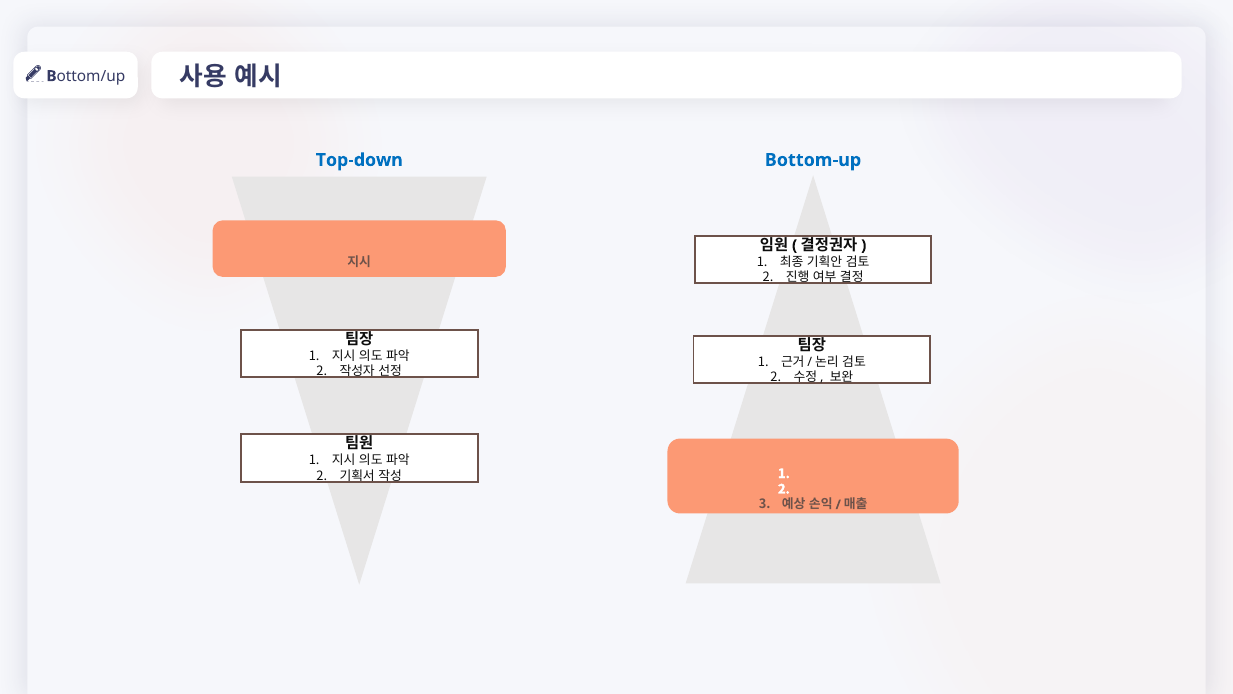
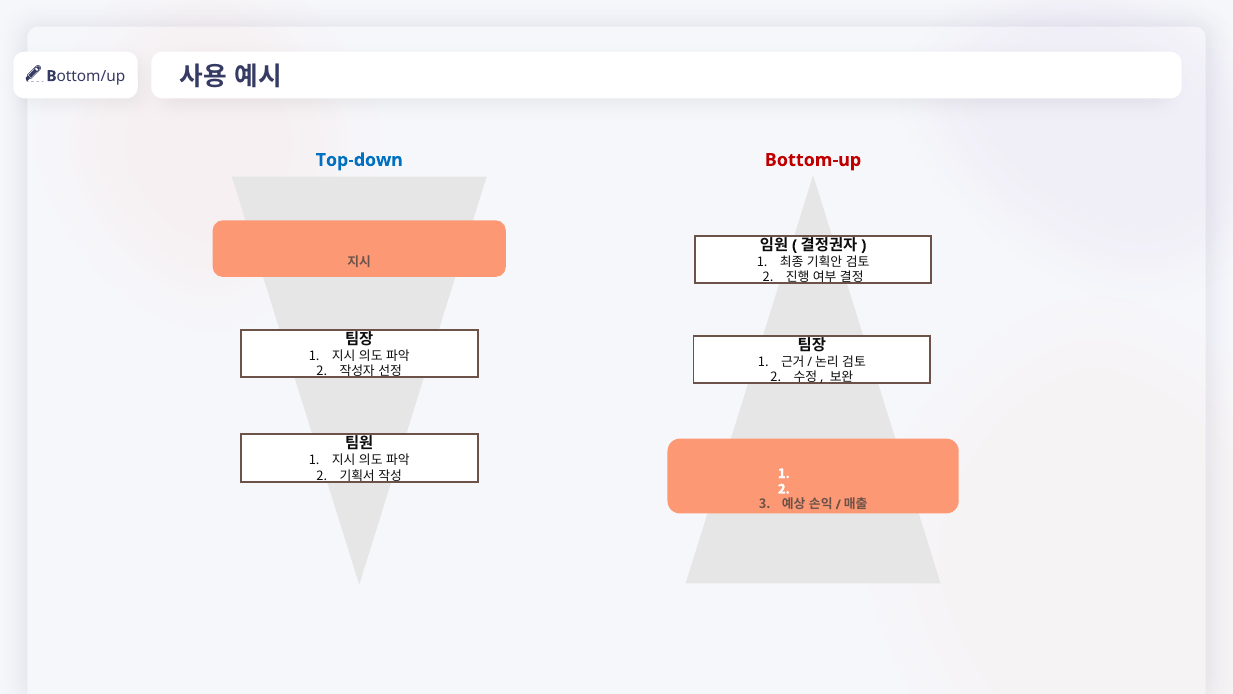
Bottom-up colour: blue -> red (813, 160)
